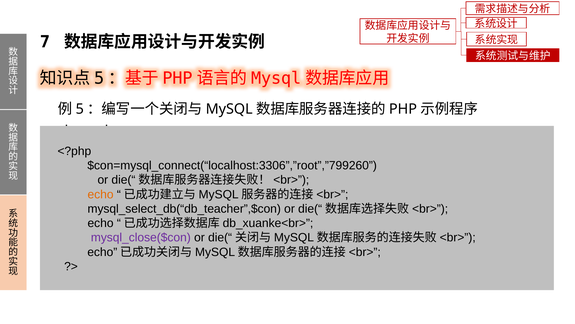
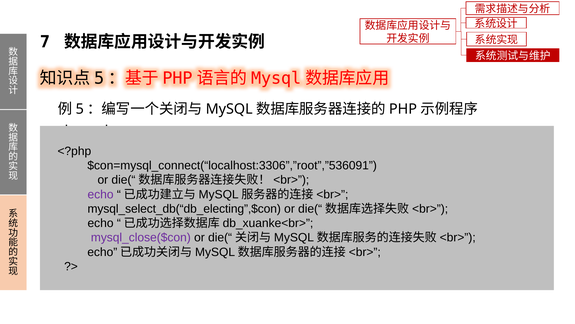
$con=mysql_connect(“localhost:3306”,”root”,”799260: $con=mysql_connect(“localhost:3306”,”root”,”799260 -> $con=mysql_connect(“localhost:3306”,”root”,”536091 (232, 165)
echo colour: orange -> purple (101, 194)
mysql_select_db(“db_teacher”,$con: mysql_select_db(“db_teacher”,$con -> mysql_select_db(“db_electing”,$con (184, 208)
